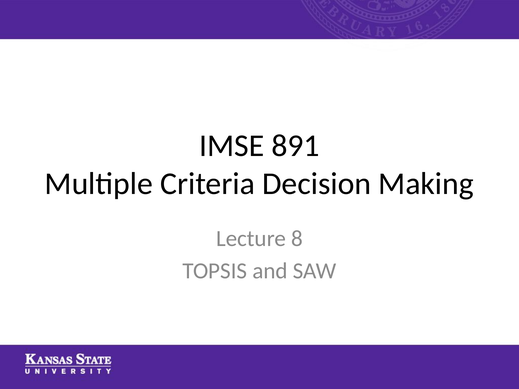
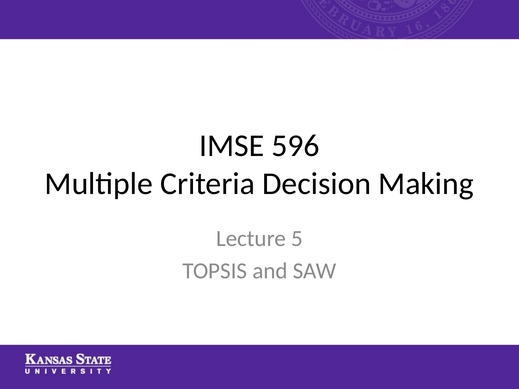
891: 891 -> 596 (296, 146)
8: 8 -> 5 (297, 239)
